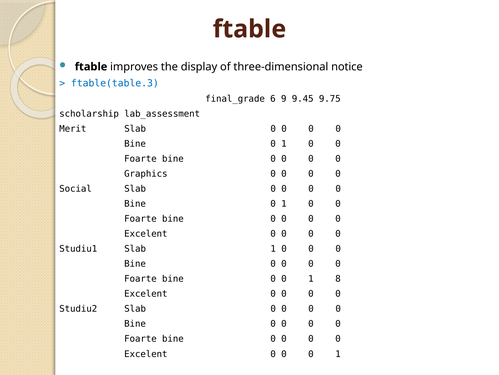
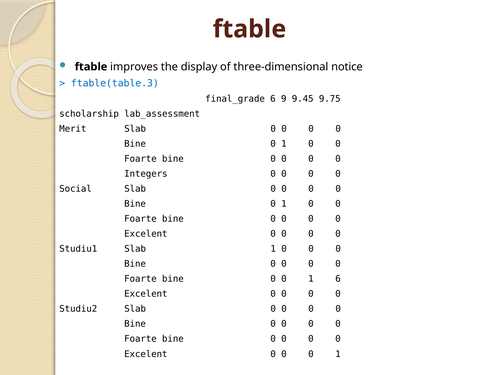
Graphics: Graphics -> Integers (146, 173)
1 8: 8 -> 6 (338, 278)
